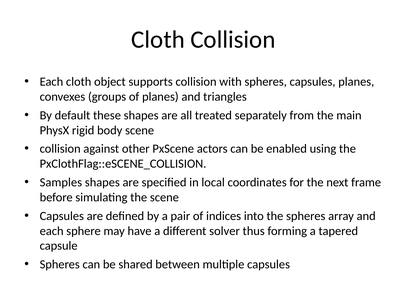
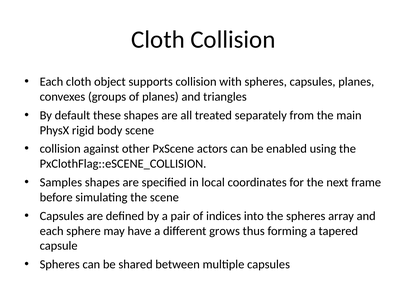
solver: solver -> grows (225, 230)
